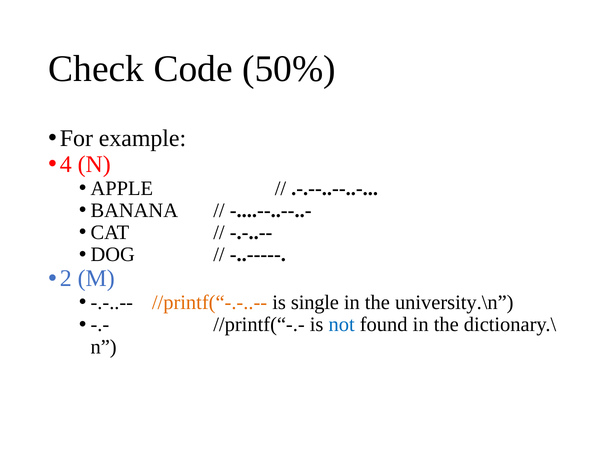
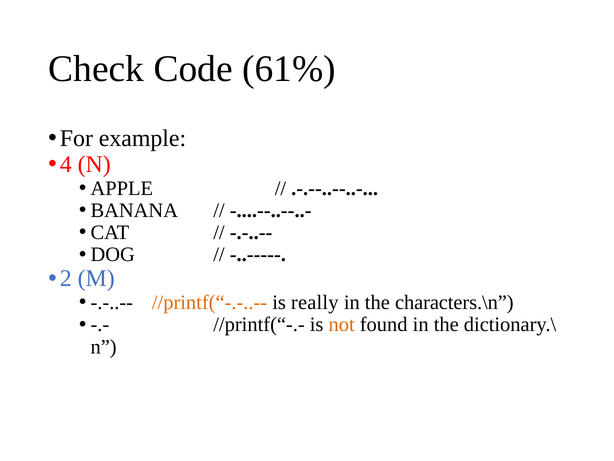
50%: 50% -> 61% (289, 69)
single: single -> really (315, 302)
university.\n: university.\n -> characters.\n (454, 302)
not colour: blue -> orange (342, 324)
